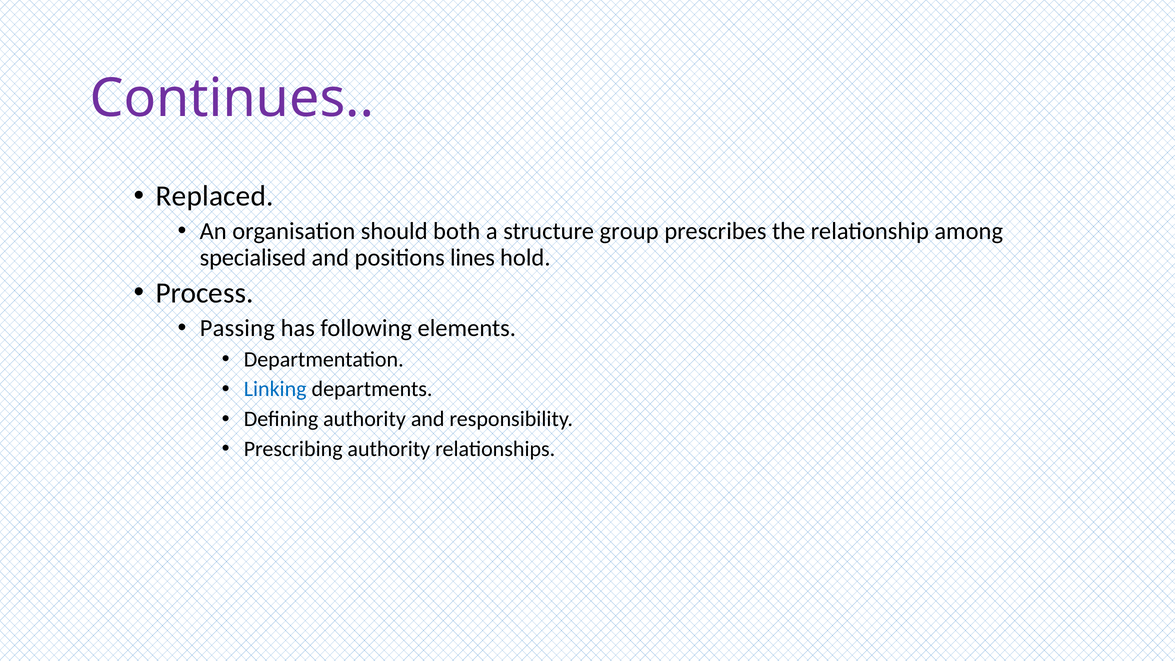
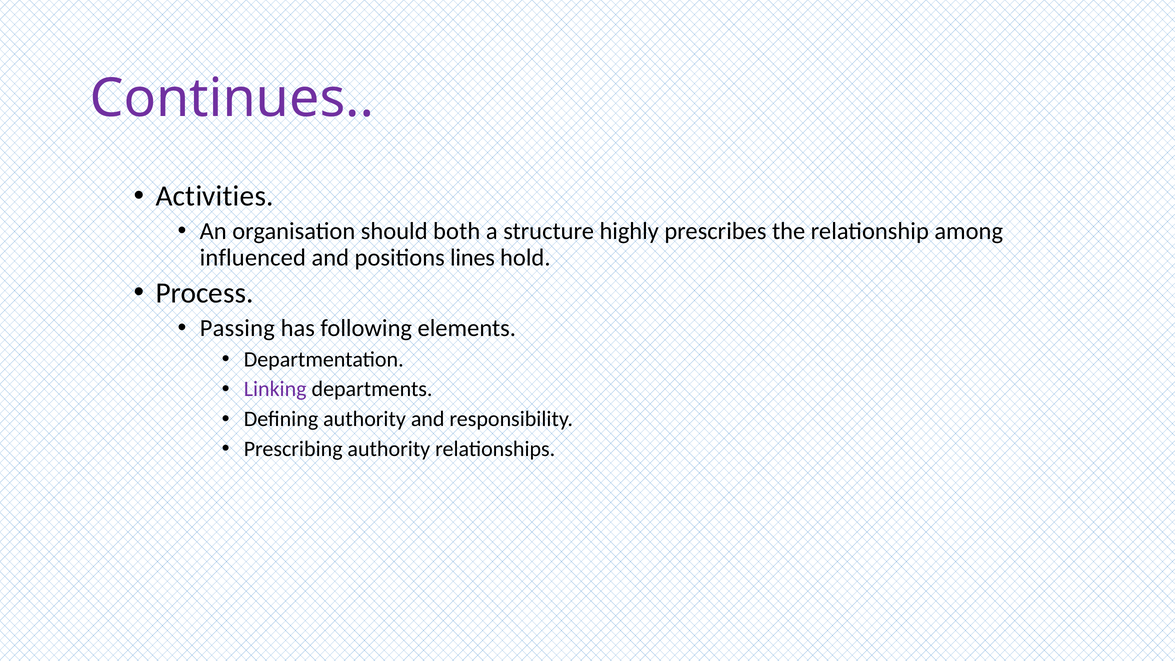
Replaced: Replaced -> Activities (215, 196)
group: group -> highly (629, 231)
specialised: specialised -> influenced (253, 258)
Linking colour: blue -> purple (275, 389)
